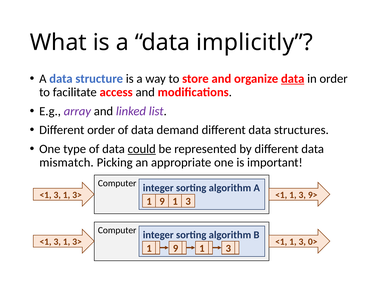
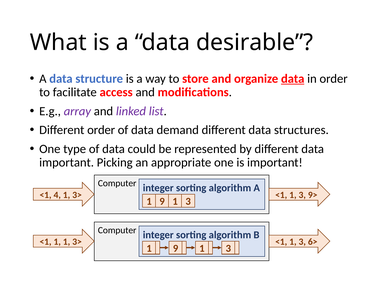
implicitly: implicitly -> desirable (255, 42)
could underline: present -> none (142, 149)
mismatch: mismatch -> important (67, 162)
3: 3 -> 4 (57, 195)
3: 3 -> 1 (57, 241)
0>: 0> -> 6> (313, 241)
